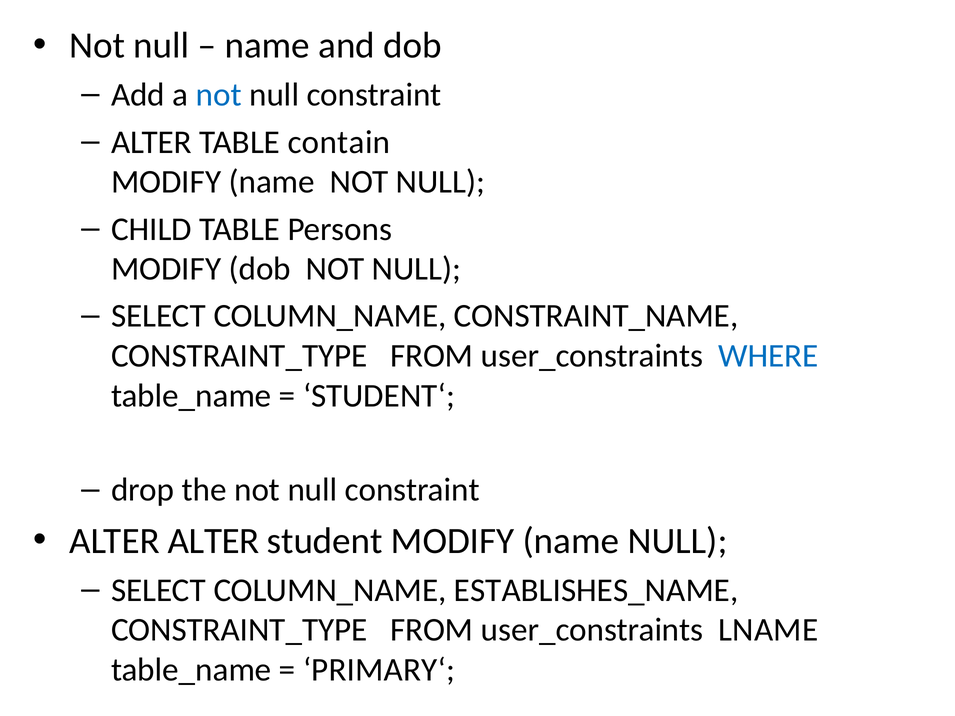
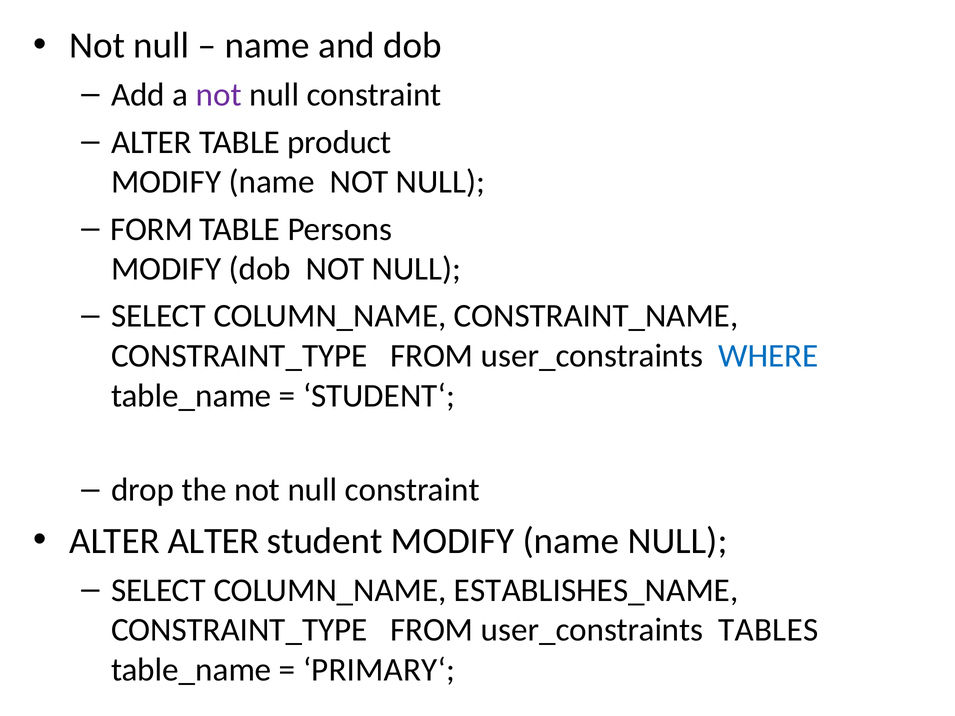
not colour: blue -> purple (219, 95)
contain: contain -> product (339, 142)
CHILD: CHILD -> FORM (152, 229)
LNAME: LNAME -> TABLES (768, 630)
